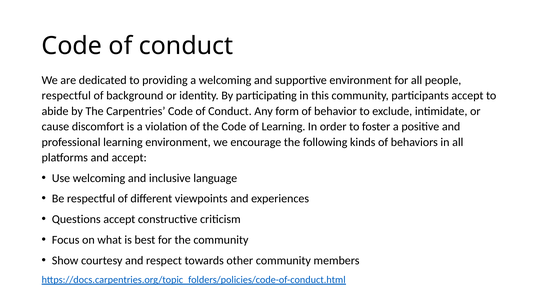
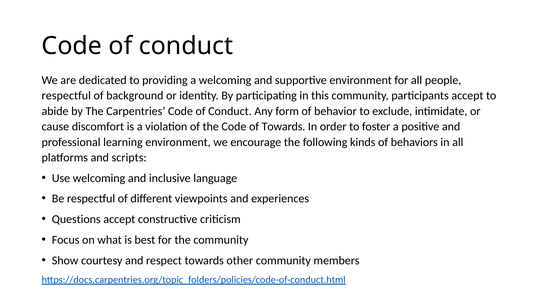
of Learning: Learning -> Towards (284, 127)
and accept: accept -> scripts (129, 158)
